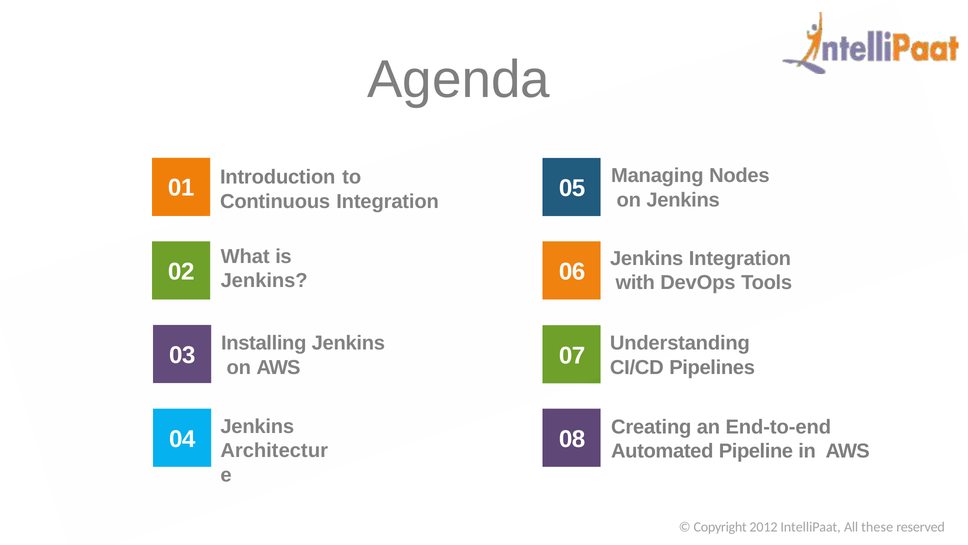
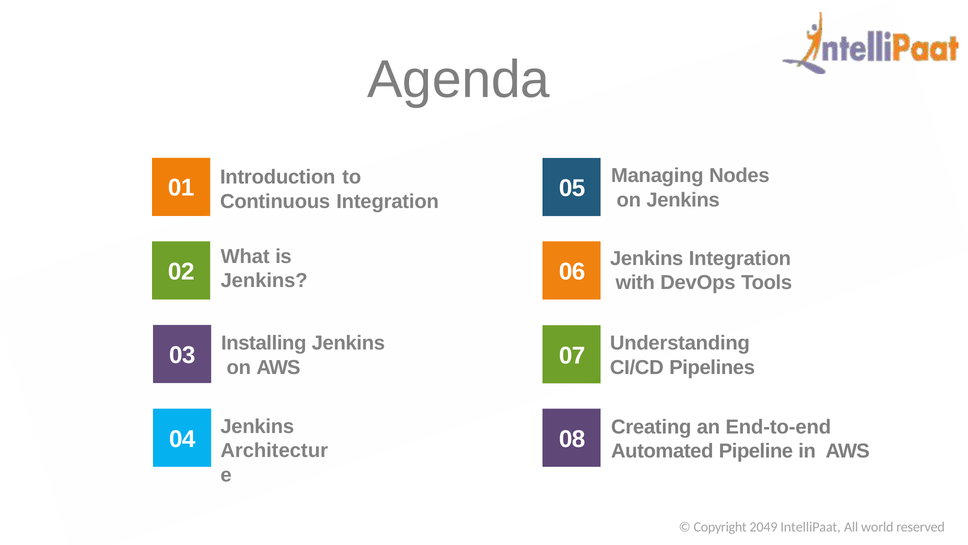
2012: 2012 -> 2049 (763, 527)
these: these -> world (877, 527)
